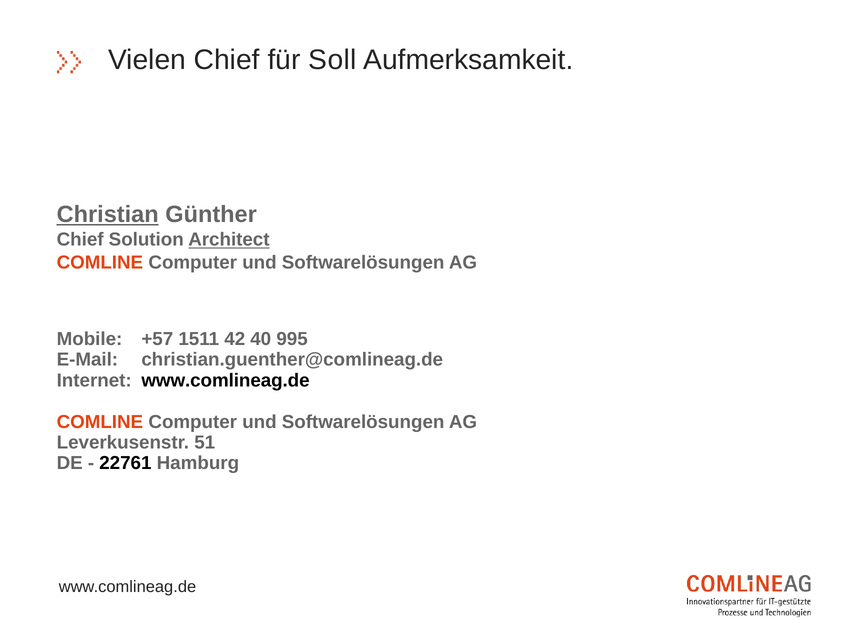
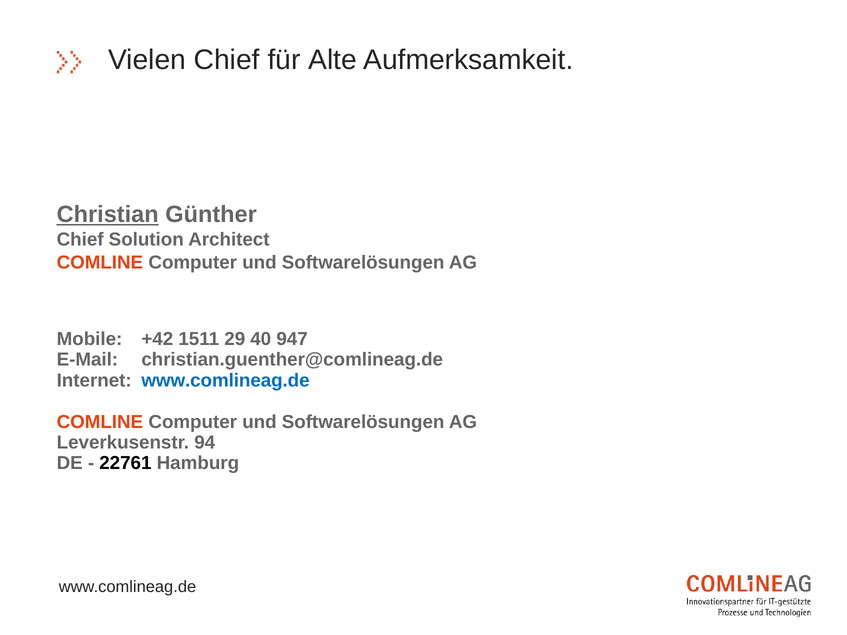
Soll: Soll -> Alte (333, 60)
Architect underline: present -> none (229, 240)
+57: +57 -> +42 (157, 339)
42: 42 -> 29 (235, 339)
995: 995 -> 947 (292, 339)
www.comlineag.de colour: black -> blue (226, 381)
51: 51 -> 94 (205, 443)
